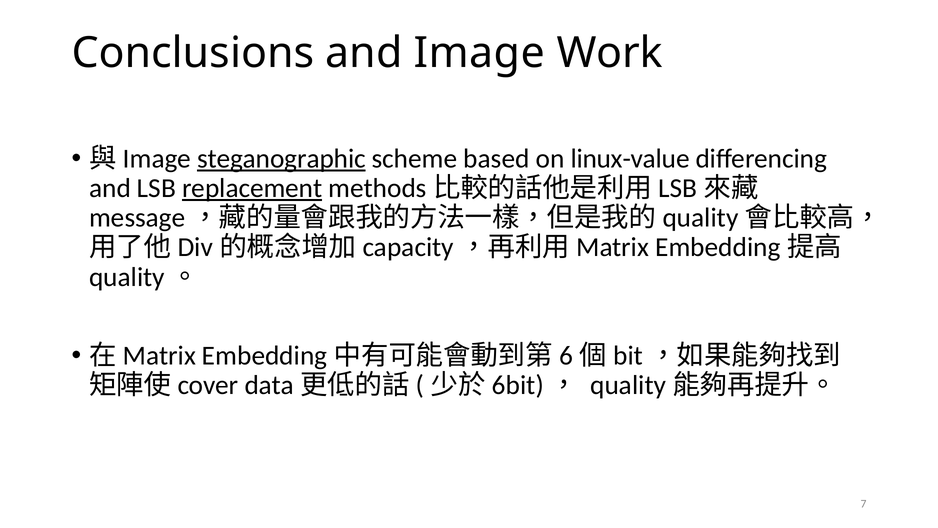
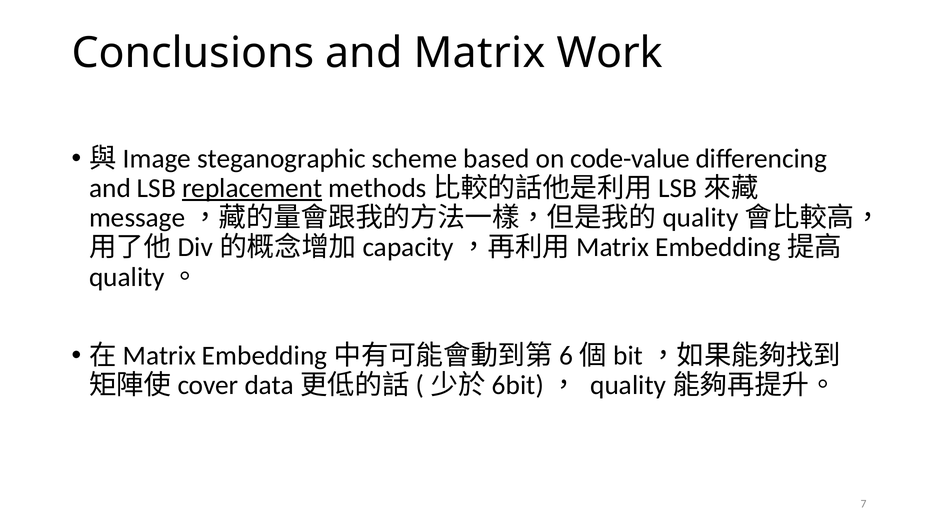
Image: Image -> Matrix (480, 53)
steganographic underline: present -> none (281, 159)
linux-value: linux-value -> code-value (630, 159)
